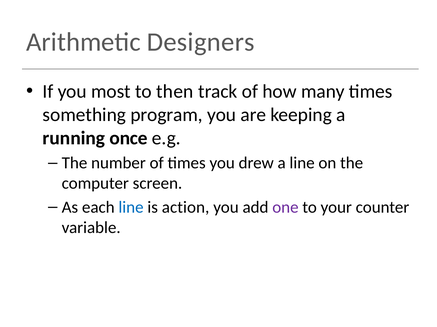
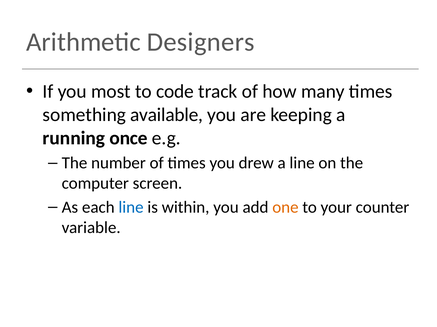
then: then -> code (175, 92)
program: program -> available (167, 115)
action: action -> within (186, 208)
one colour: purple -> orange (285, 208)
